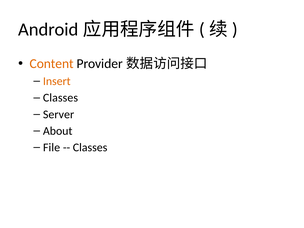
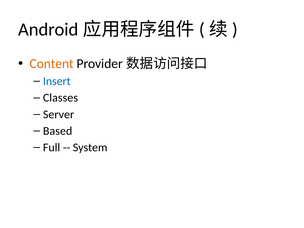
Insert colour: orange -> blue (57, 81)
About: About -> Based (58, 131)
File: File -> Full (52, 147)
Classes: Classes -> System (90, 147)
